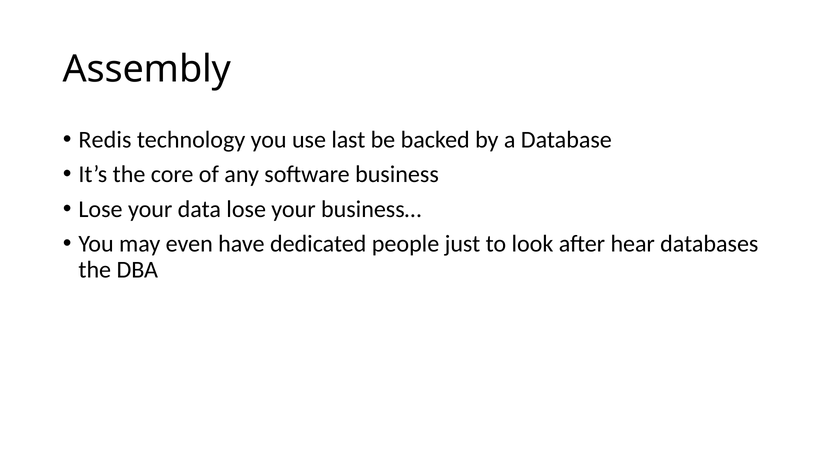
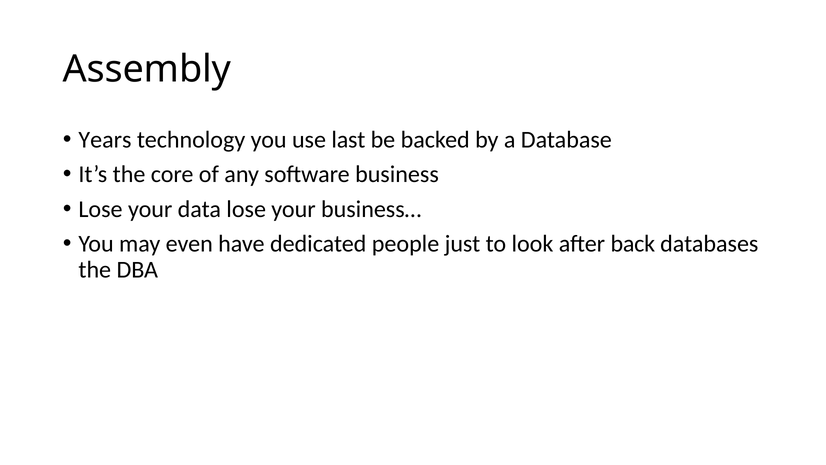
Redis: Redis -> Years (105, 140)
hear: hear -> back (633, 244)
